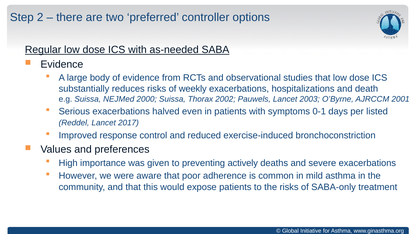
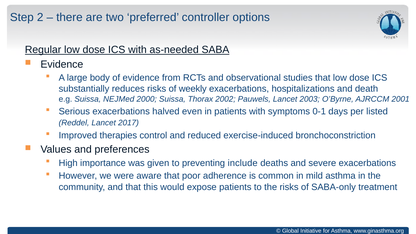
response: response -> therapies (118, 136)
actively: actively -> include (243, 163)
